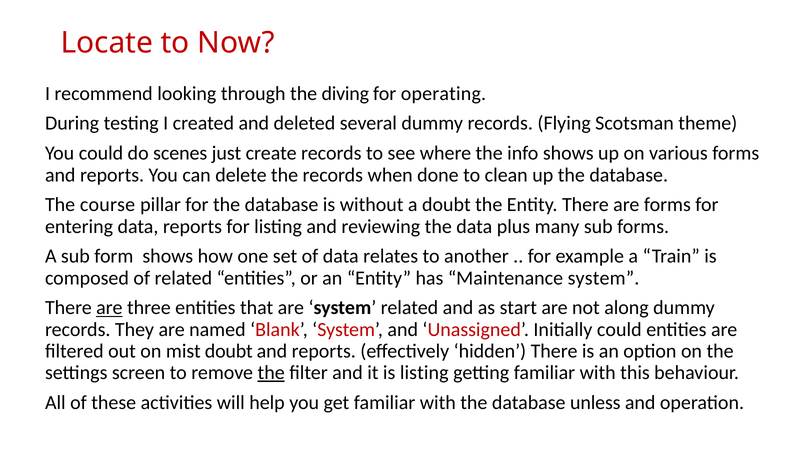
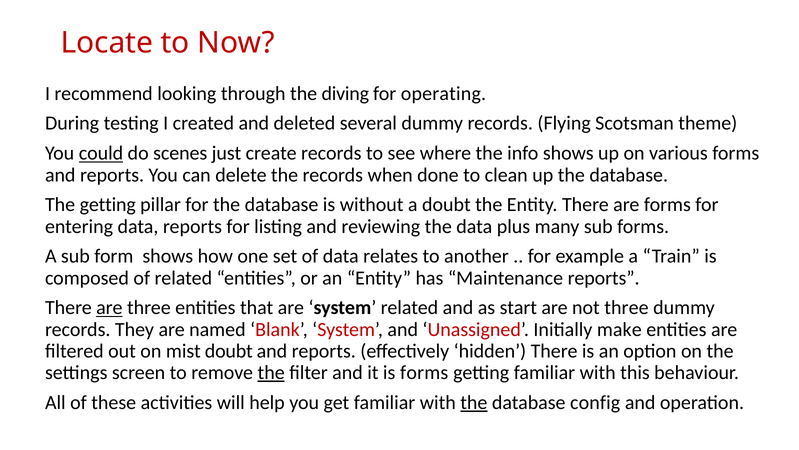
could underline: none -> present (101, 153)
The course: course -> getting (108, 205)
Maintenance system: system -> reports (604, 278)
not along: along -> three (626, 307)
Initially could: could -> make (619, 329)
is listing: listing -> forms (424, 372)
the underline: none -> present (474, 402)
unless: unless -> config (595, 402)
